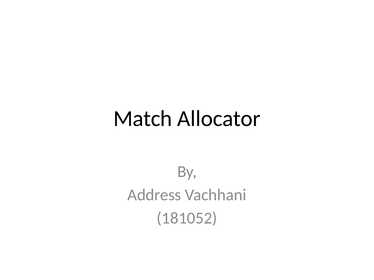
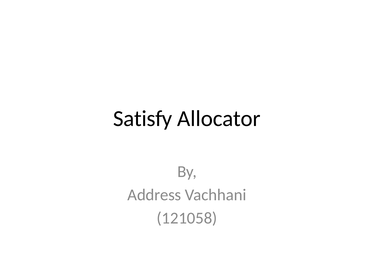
Match: Match -> Satisfy (143, 119)
181052: 181052 -> 121058 (187, 219)
